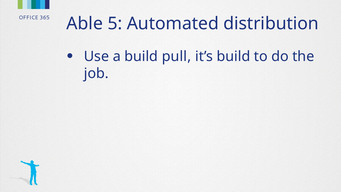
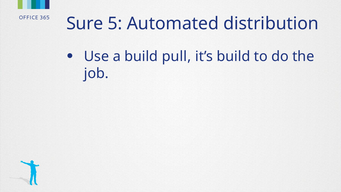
Able: Able -> Sure (85, 23)
